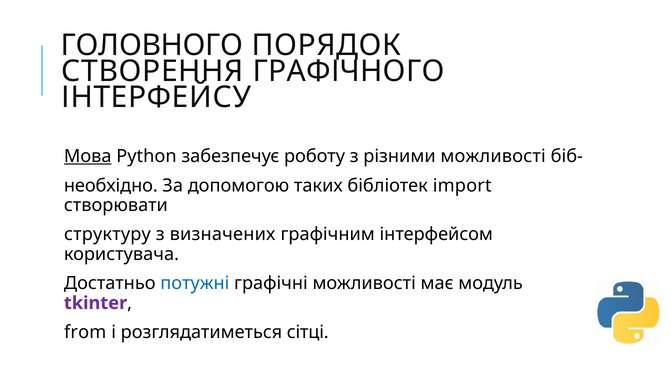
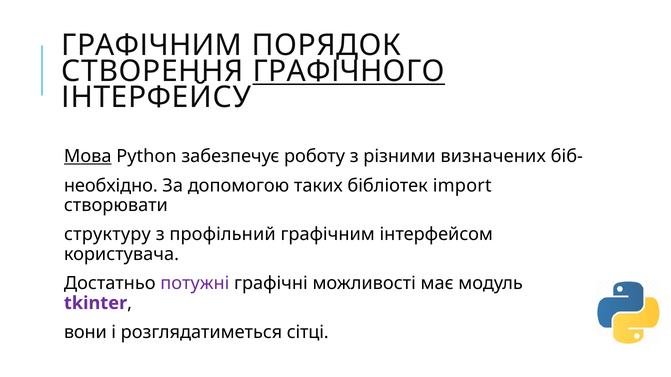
ГОЛОВНОГО: ГОЛОВНОГО -> ГРАФІЧНИМ (152, 46)
ГРАФІЧНОГО underline: none -> present (349, 72)
різними можливості: можливості -> визначених (493, 156)
визначених: визначених -> профільний (223, 235)
потужні colour: blue -> purple (195, 284)
from: from -> вони (85, 333)
